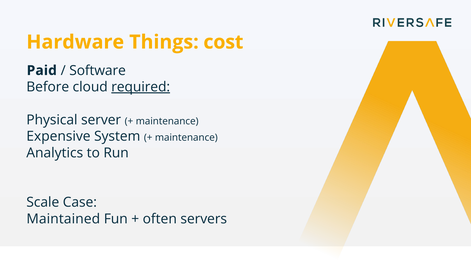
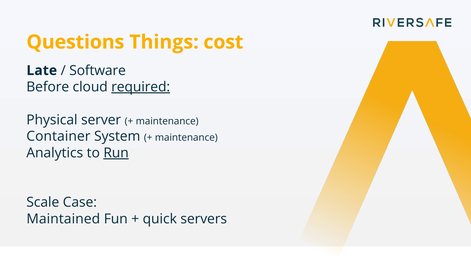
Hardware: Hardware -> Questions (75, 42)
Paid: Paid -> Late (42, 70)
Expensive: Expensive -> Container (58, 136)
Run underline: none -> present (116, 153)
often: often -> quick (160, 219)
